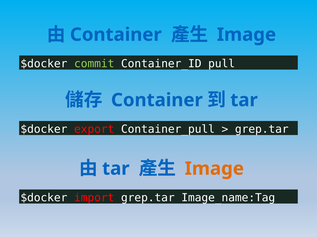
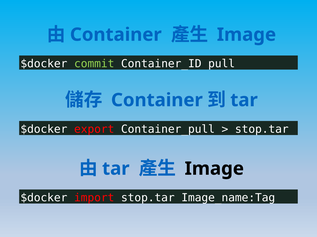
grep.tar: grep.tar -> stop.tar (262, 130)
Image colour: orange -> black (214, 169)
import grep.tar: grep.tar -> stop.tar (148, 198)
